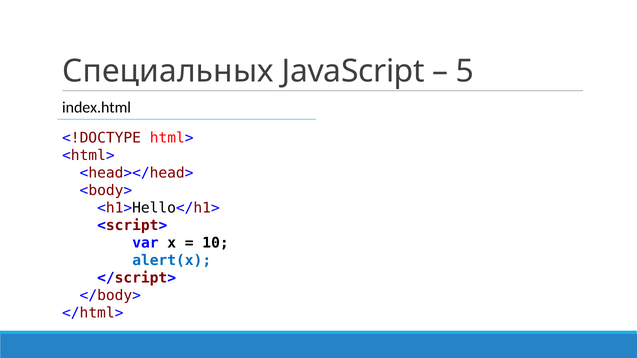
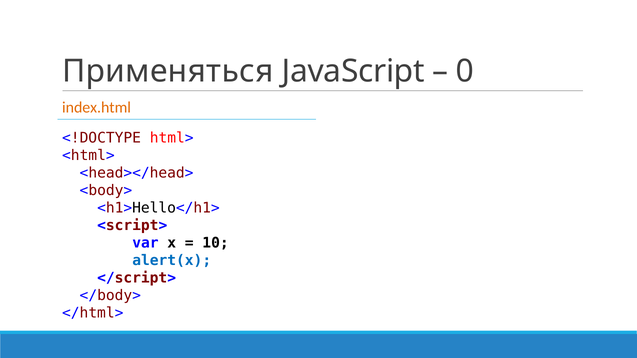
Специальных: Специальных -> Применяться (168, 71)
5: 5 -> 0 (465, 71)
index.html colour: black -> orange (97, 107)
